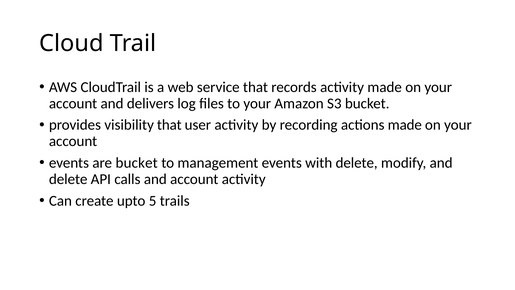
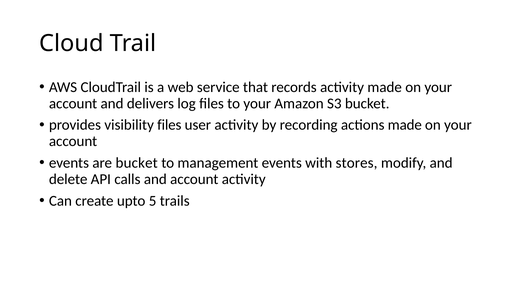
visibility that: that -> files (169, 125)
with delete: delete -> stores (357, 163)
